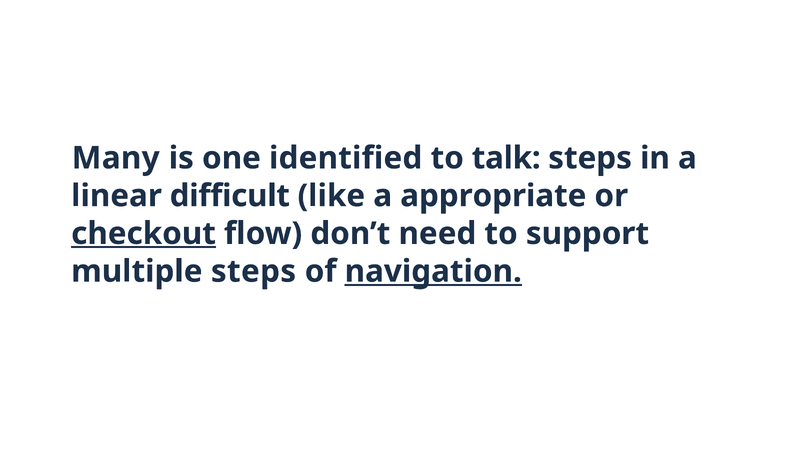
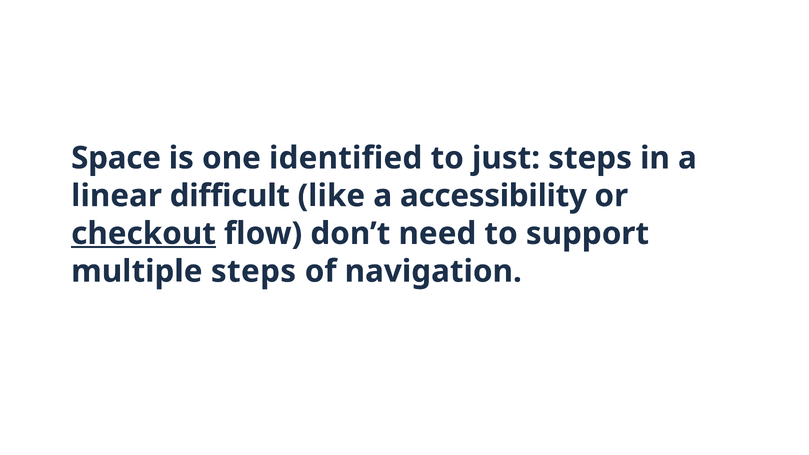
Many: Many -> Space (116, 158)
talk: talk -> just (506, 158)
appropriate: appropriate -> accessibility (493, 196)
navigation underline: present -> none (433, 271)
